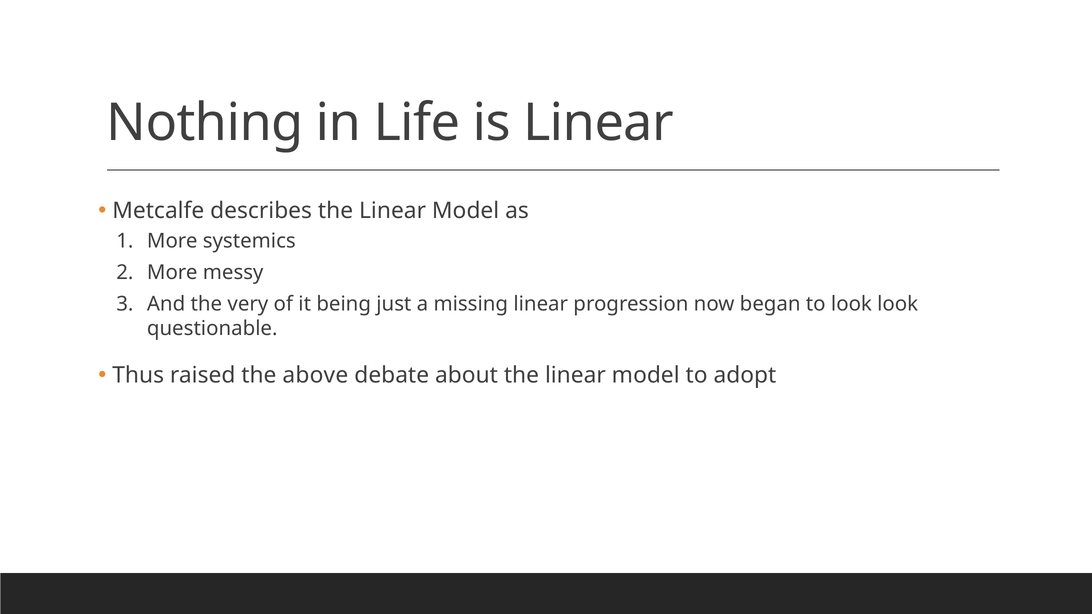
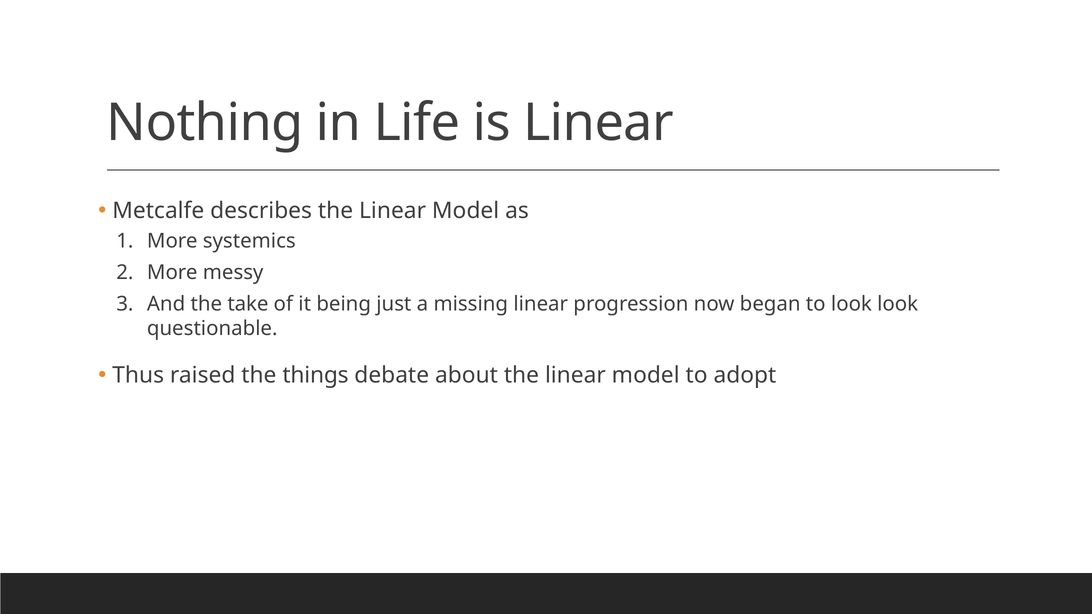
very: very -> take (248, 304)
above: above -> things (316, 376)
